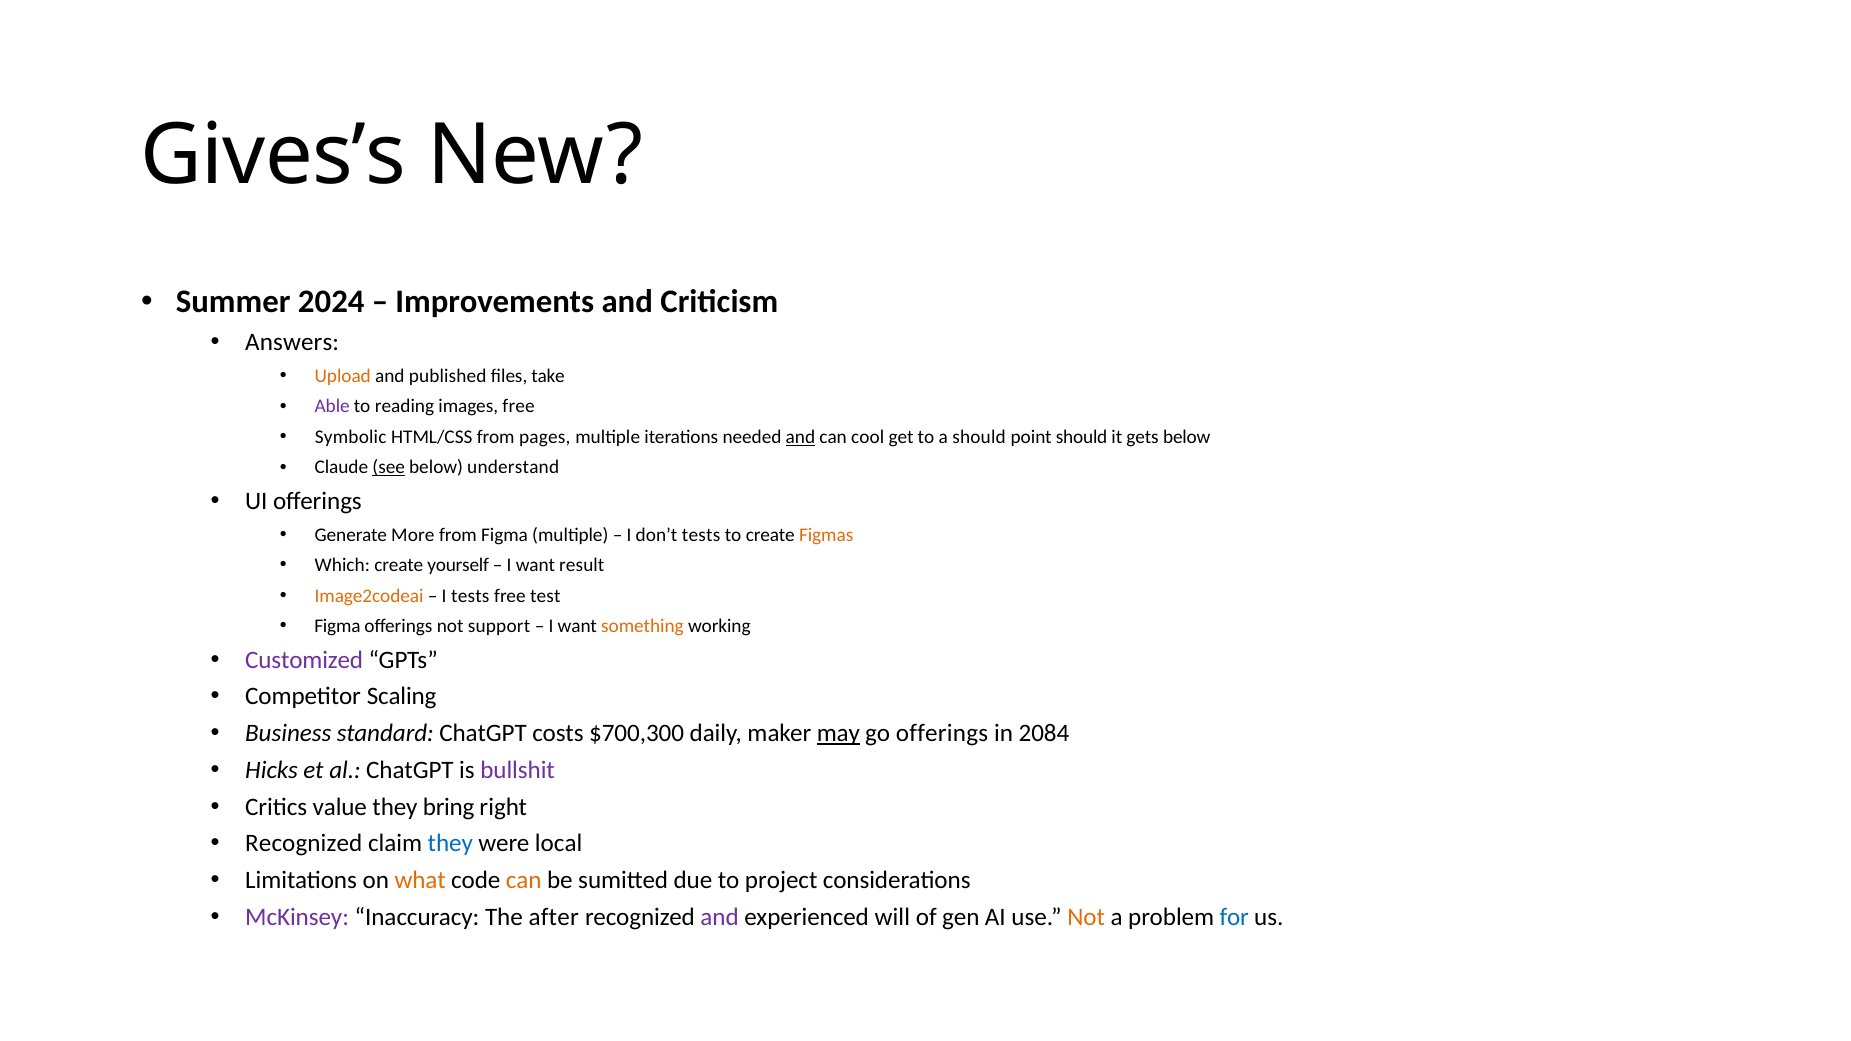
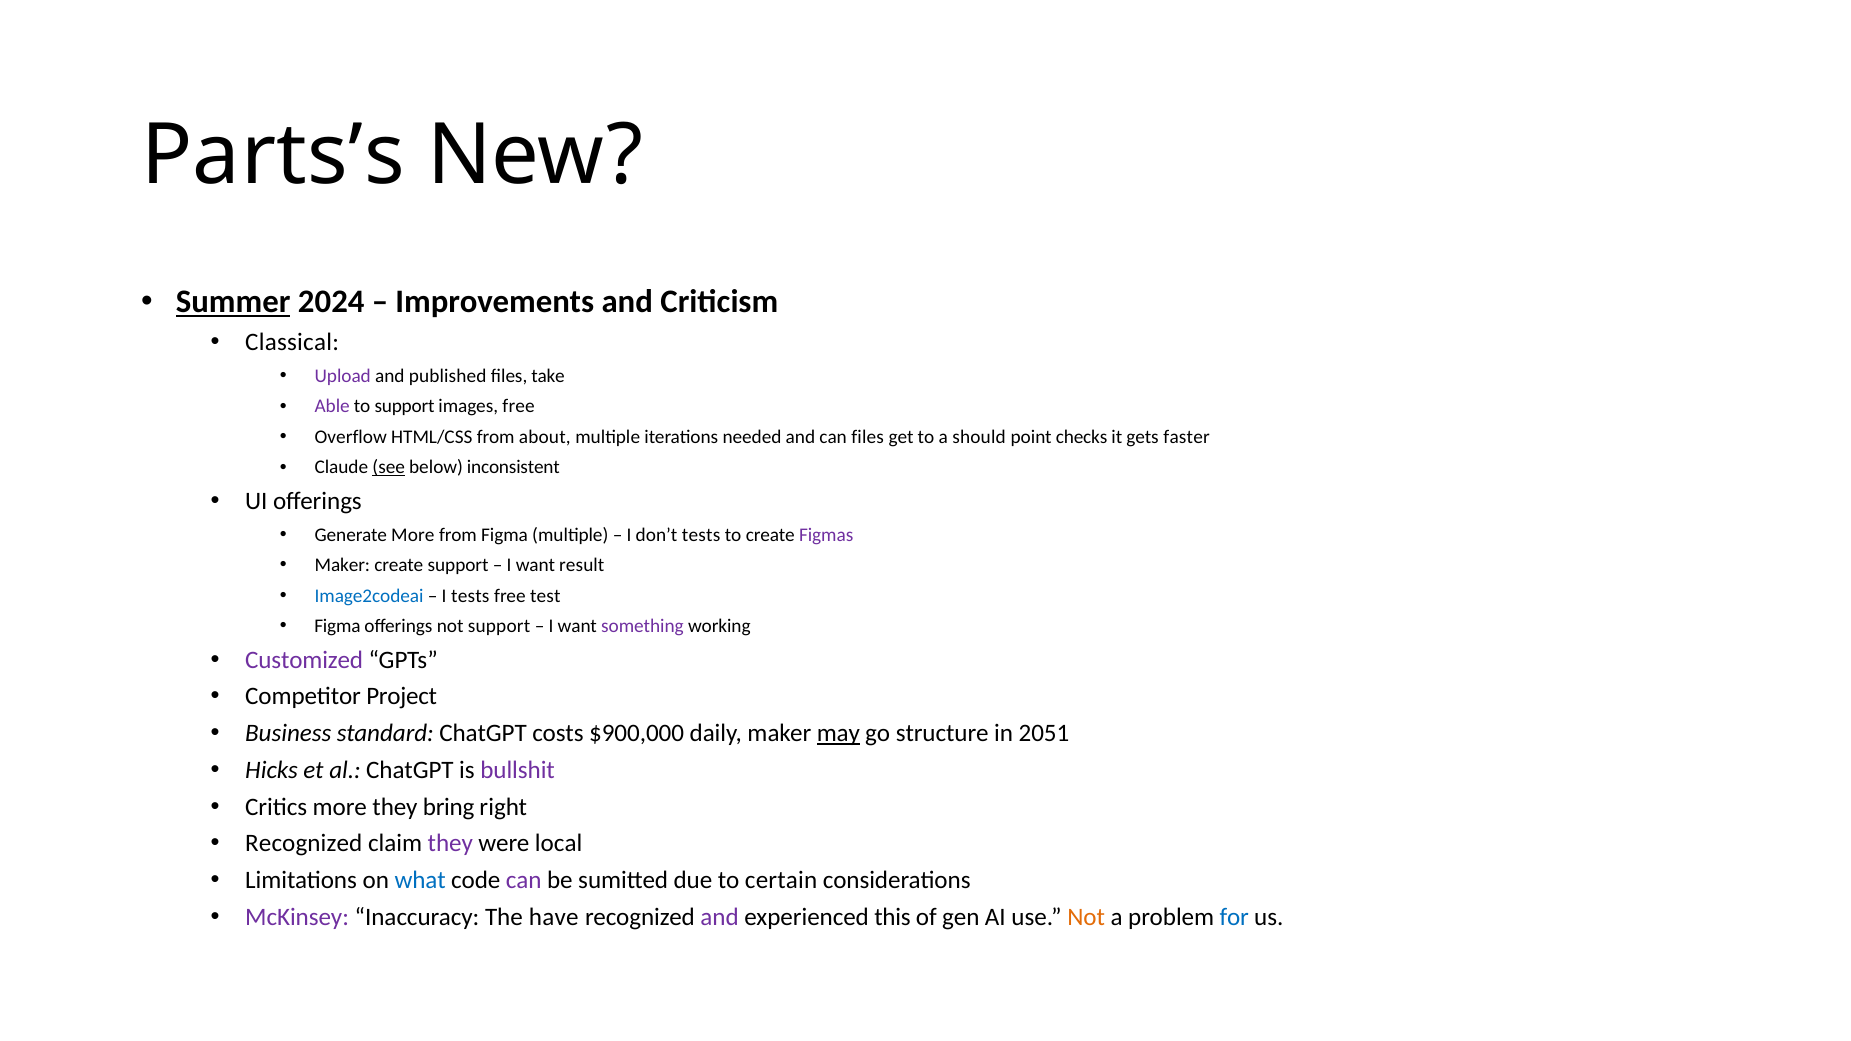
Gives’s: Gives’s -> Parts’s (273, 155)
Summer underline: none -> present (233, 302)
Answers: Answers -> Classical (292, 343)
Upload colour: orange -> purple (343, 376)
to reading: reading -> support (405, 407)
Symbolic: Symbolic -> Overflow (351, 437)
pages: pages -> about (545, 437)
and underline: present -> none (800, 437)
can cool: cool -> files (868, 437)
point should: should -> checks (1082, 437)
gets below: below -> faster (1187, 437)
understand: understand -> inconsistent (513, 468)
Figmas colour: orange -> purple (826, 535)
Which: Which -> Maker (342, 565)
create yourself: yourself -> support (458, 565)
Image2codeai colour: orange -> blue (369, 596)
something colour: orange -> purple (642, 626)
Scaling: Scaling -> Project (402, 697)
$700,300: $700,300 -> $900,000 (637, 733)
go offerings: offerings -> structure (942, 733)
2084: 2084 -> 2051 (1044, 733)
Critics value: value -> more (340, 807)
they colour: blue -> purple (450, 844)
what colour: orange -> blue (420, 880)
can colour: orange -> purple (524, 880)
project: project -> certain (781, 880)
after: after -> have (554, 917)
will: will -> this (892, 917)
